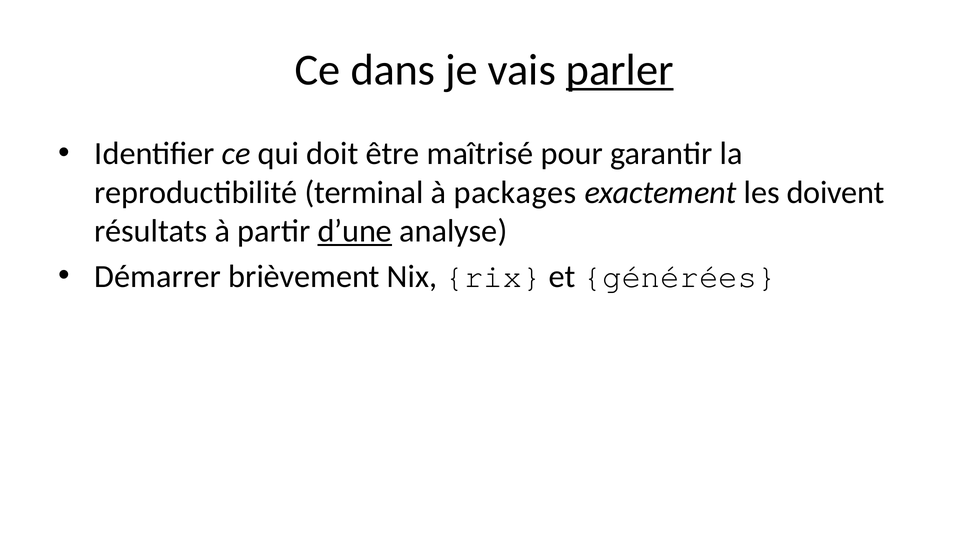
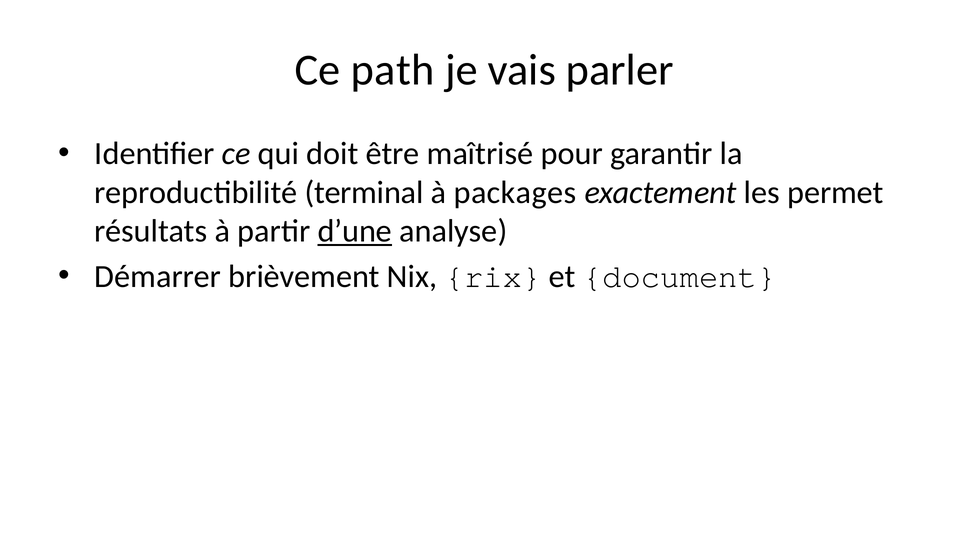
dans: dans -> path (393, 70)
parler underline: present -> none (620, 70)
doivent: doivent -> permet (836, 192)
générées: générées -> document (680, 276)
